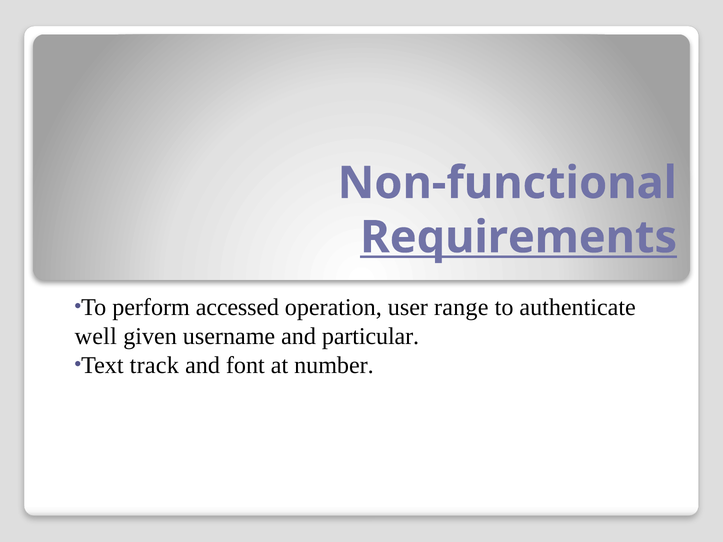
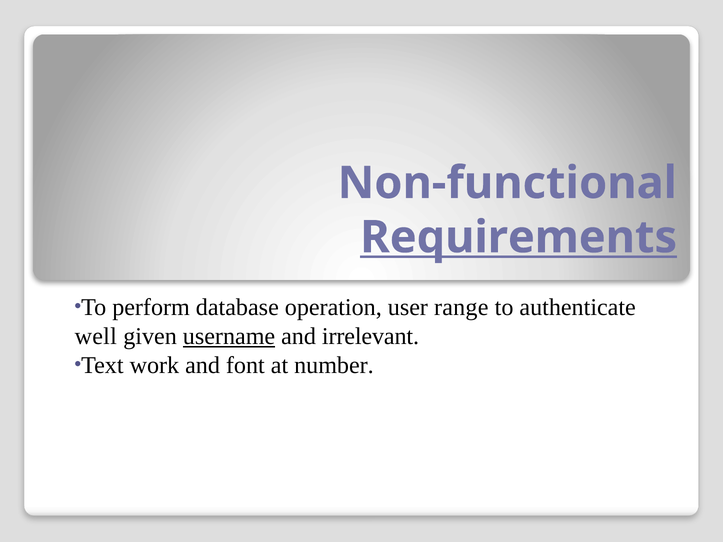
accessed: accessed -> database (237, 308)
username underline: none -> present (229, 336)
particular: particular -> irrelevant (371, 336)
track: track -> work (154, 365)
